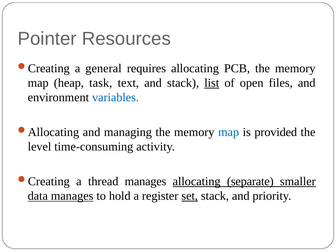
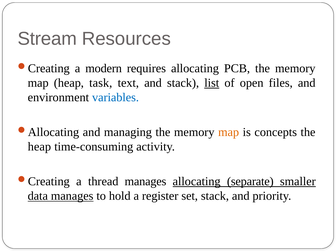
Pointer: Pointer -> Stream (47, 39)
general: general -> modern (104, 68)
map colour: blue -> orange (229, 132)
provided: provided -> concepts (276, 132)
level: level -> heap (39, 147)
set underline: present -> none (190, 196)
